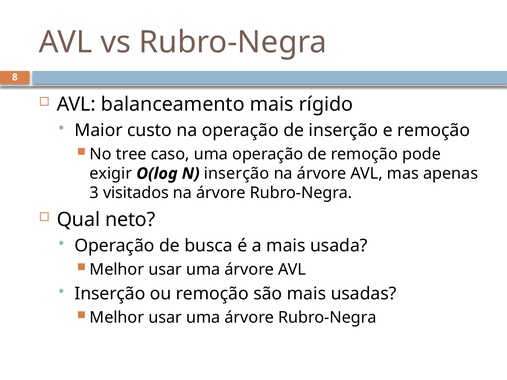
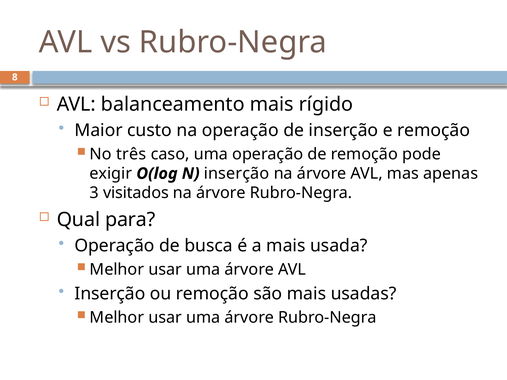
tree: tree -> três (131, 154)
neto: neto -> para (130, 220)
